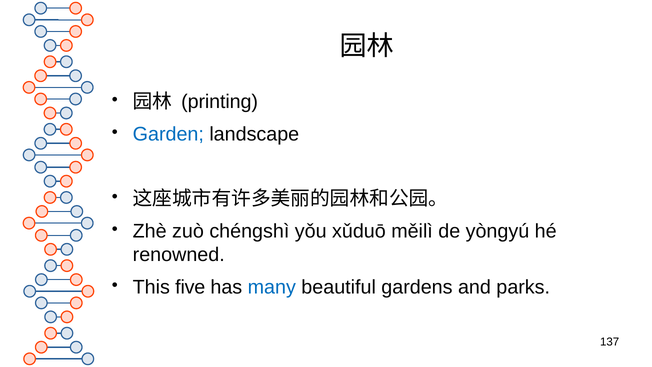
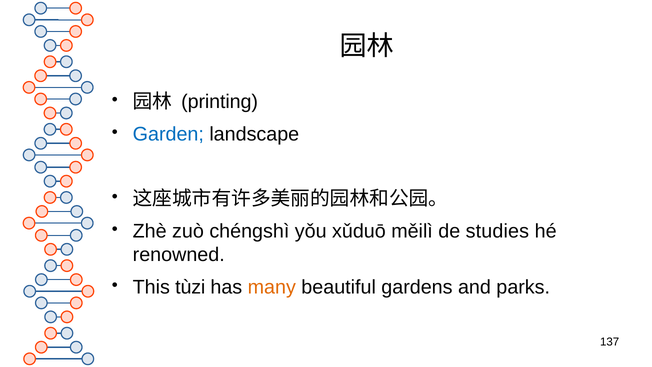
yòngyú: yòngyú -> studies (497, 231)
five: five -> tùzi (190, 287)
many colour: blue -> orange (272, 287)
